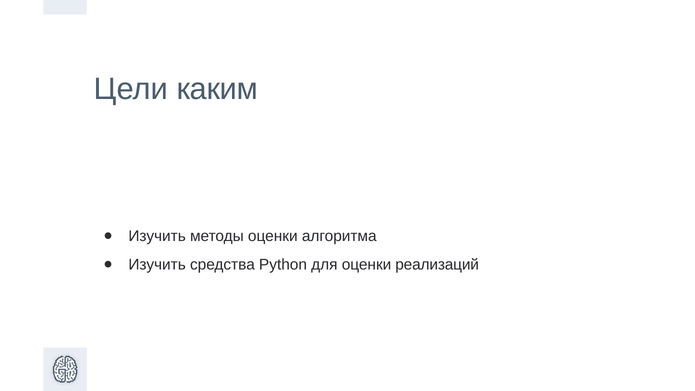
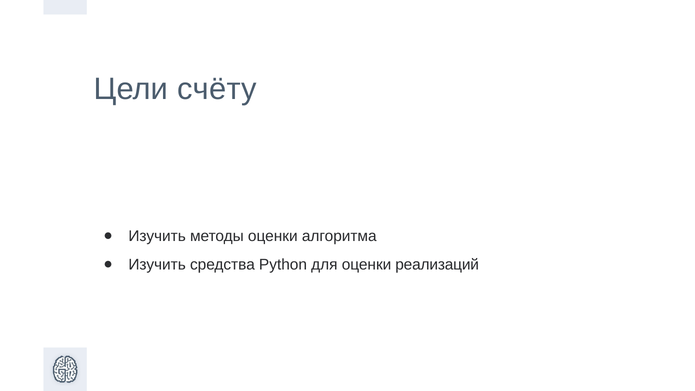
каким: каким -> счёту (217, 89)
